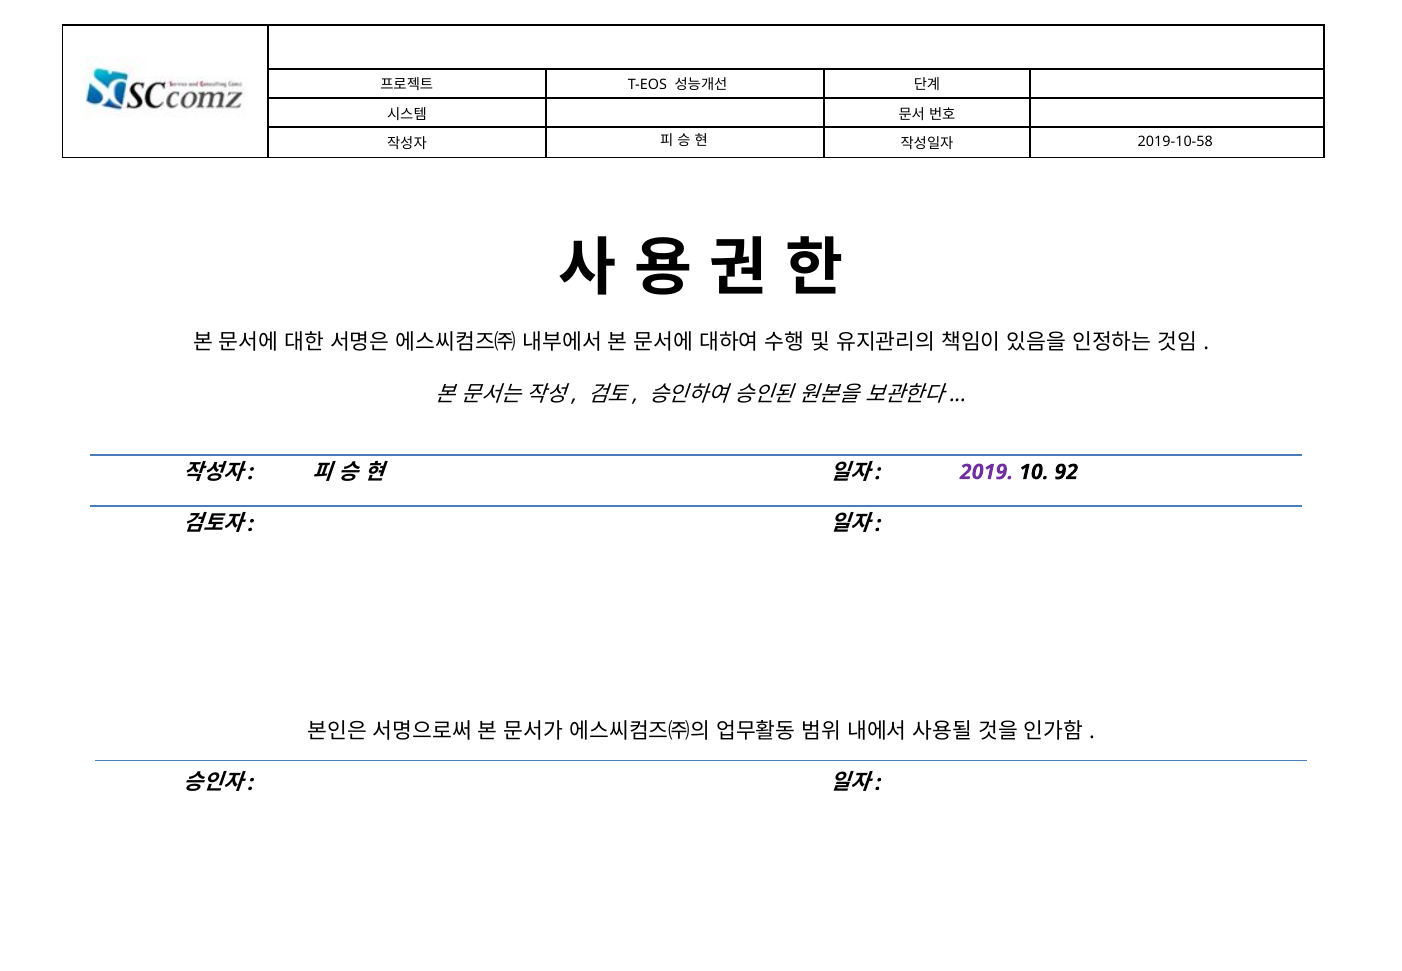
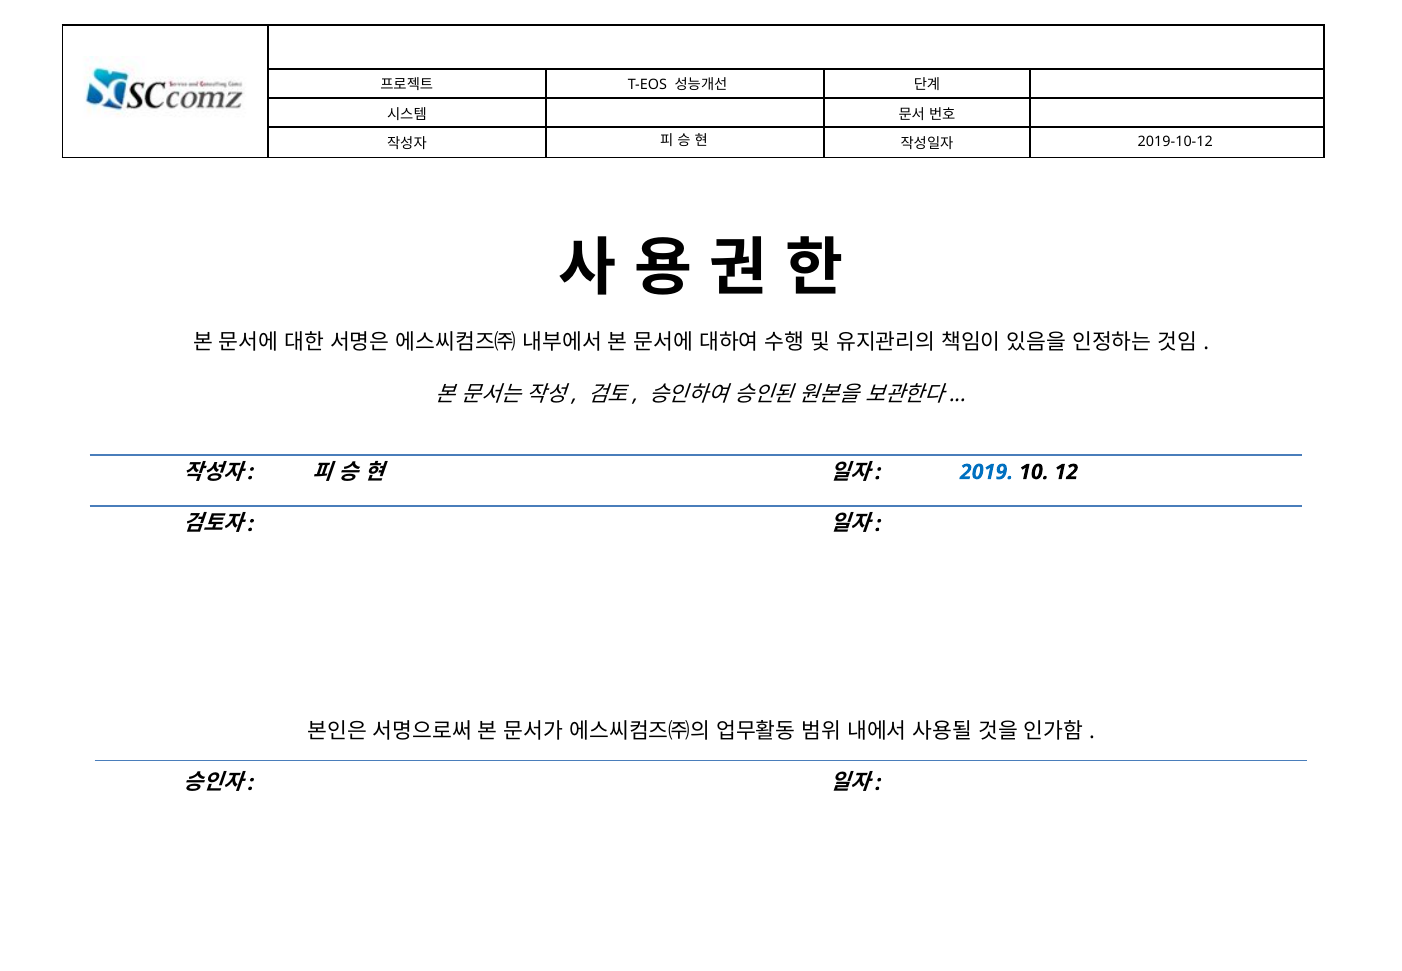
2019-10-58: 2019-10-58 -> 2019-10-12 (1175, 142)
2019 colour: purple -> blue (987, 472)
92: 92 -> 12 (1066, 472)
